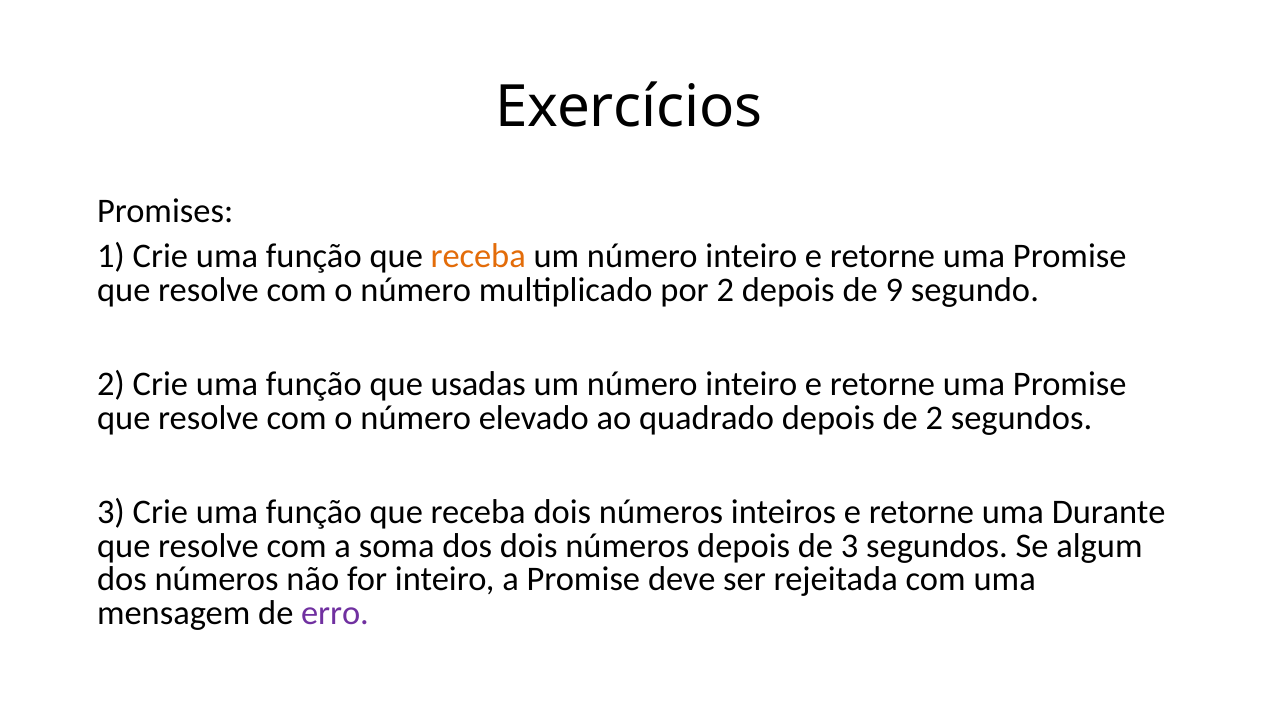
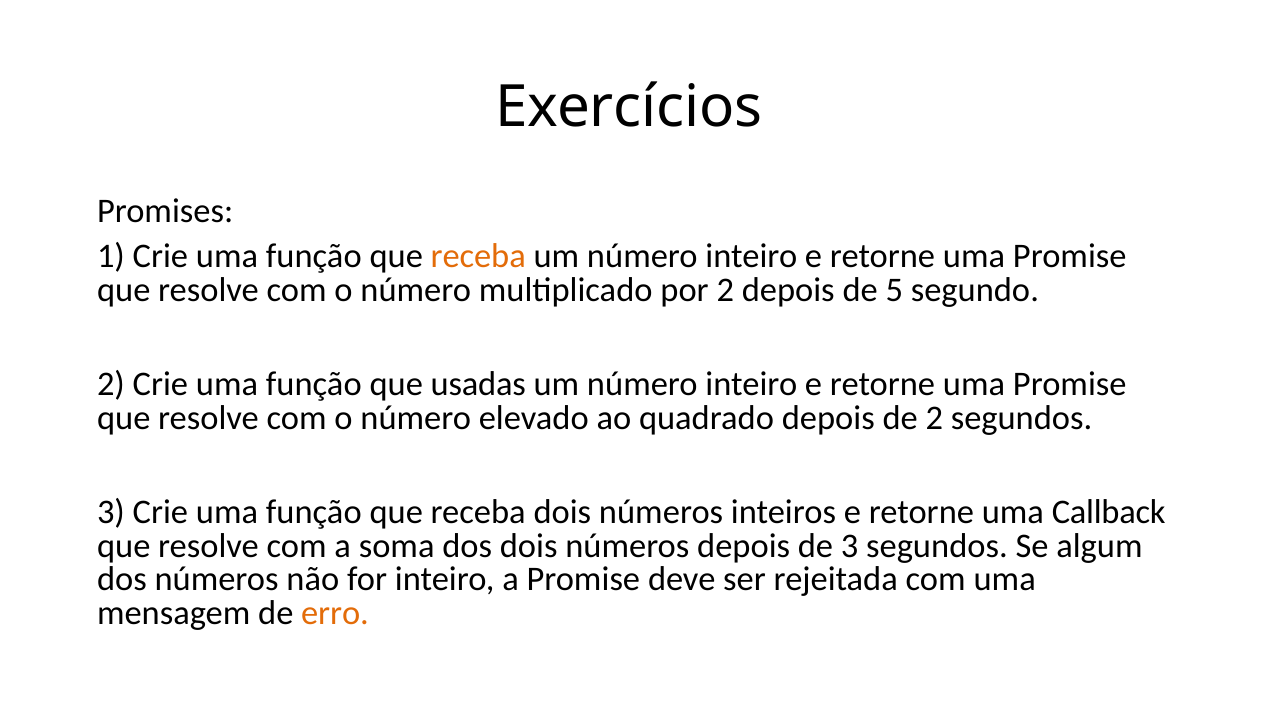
9: 9 -> 5 (894, 290)
Durante: Durante -> Callback (1109, 512)
erro colour: purple -> orange (335, 613)
